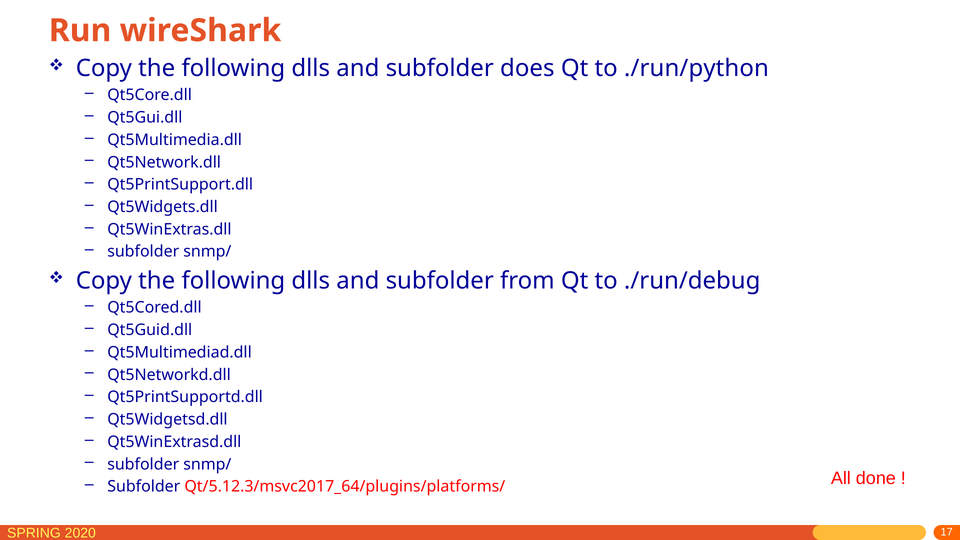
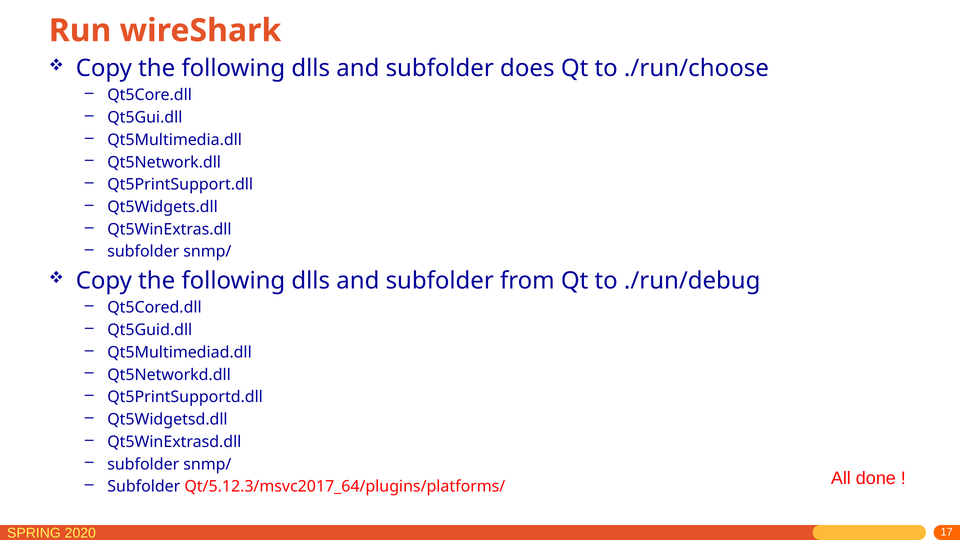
./run/python: ./run/python -> ./run/choose (696, 69)
